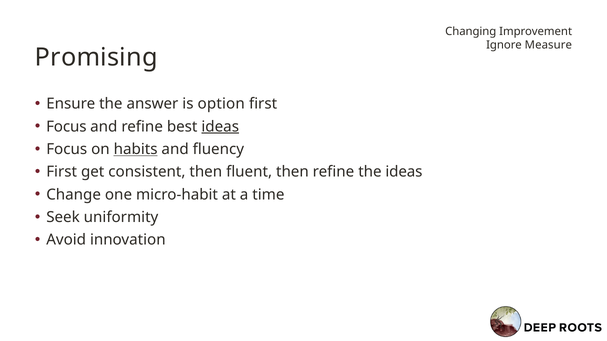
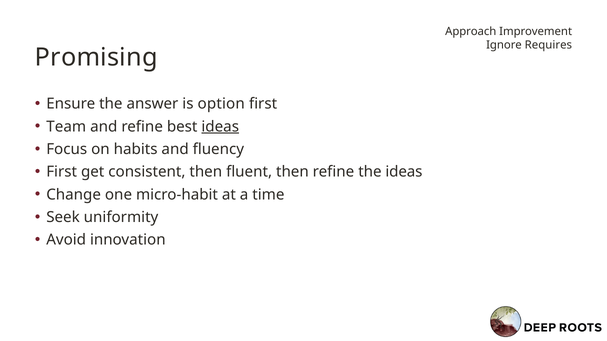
Changing: Changing -> Approach (471, 32)
Measure: Measure -> Requires (548, 45)
Focus: Focus -> Team (66, 127)
habits underline: present -> none (136, 149)
